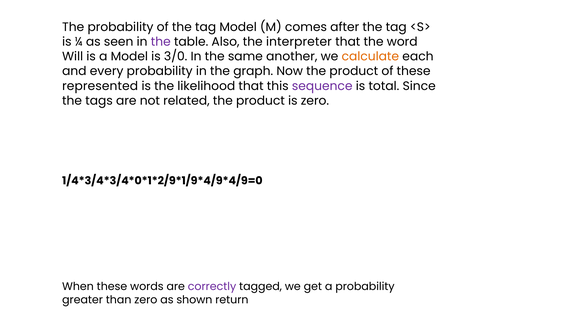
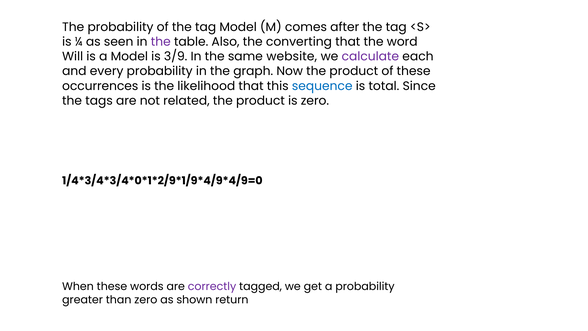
interpreter: interpreter -> converting (299, 42)
3/0: 3/0 -> 3/9 (176, 56)
another: another -> website (292, 56)
calculate colour: orange -> purple (370, 56)
represented: represented -> occurrences (100, 86)
sequence colour: purple -> blue (322, 86)
